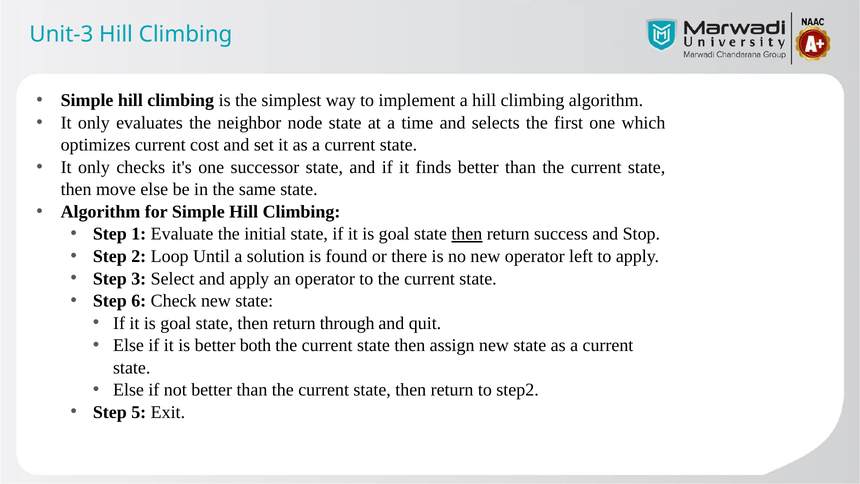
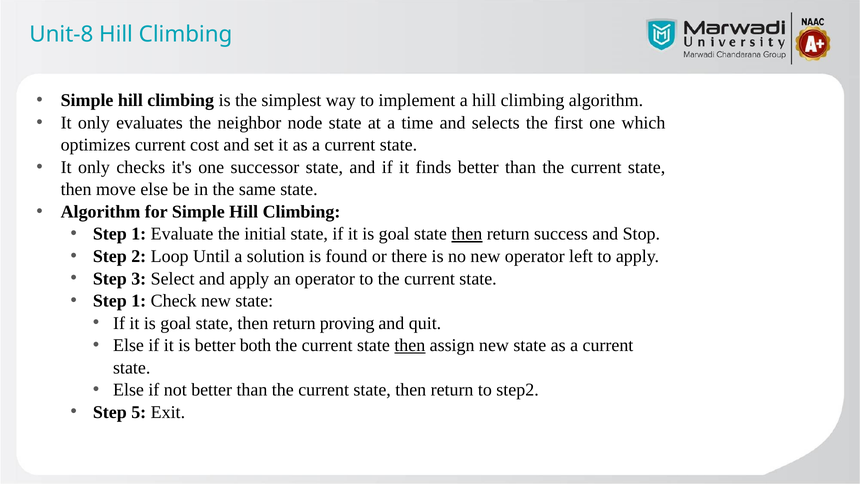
Unit-3: Unit-3 -> Unit-8 (61, 35)
6: 6 -> 1 (139, 301)
through: through -> proving (347, 323)
then underline: none -> present (410, 345)
